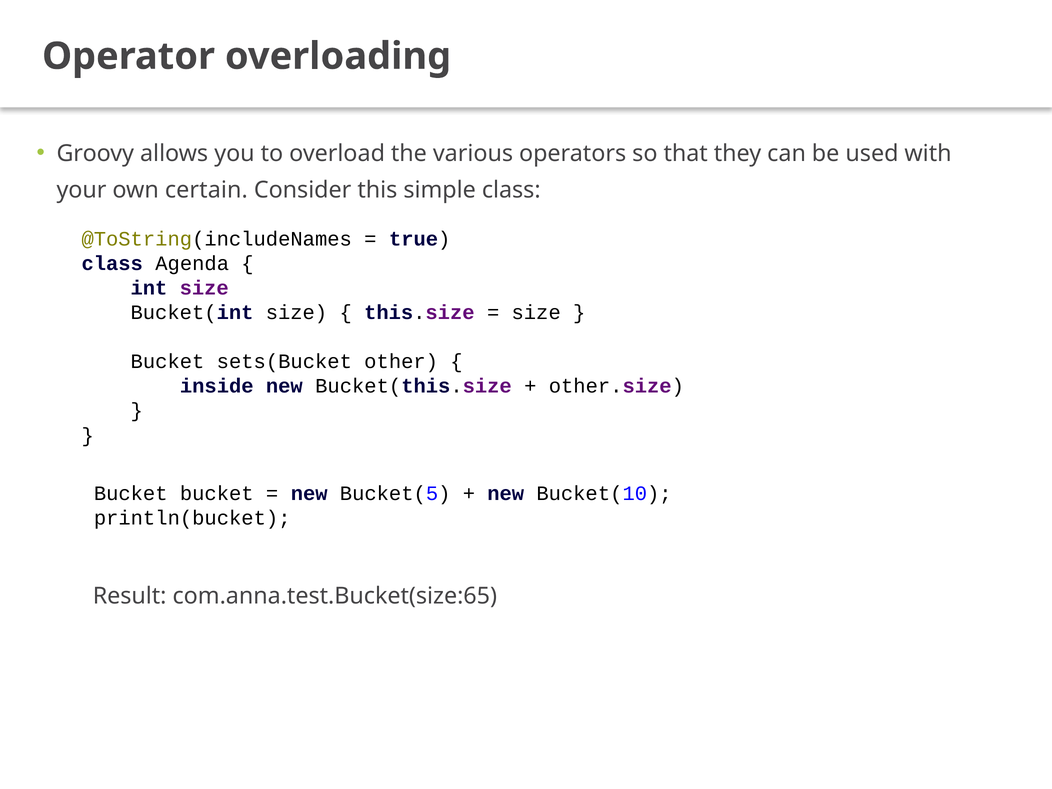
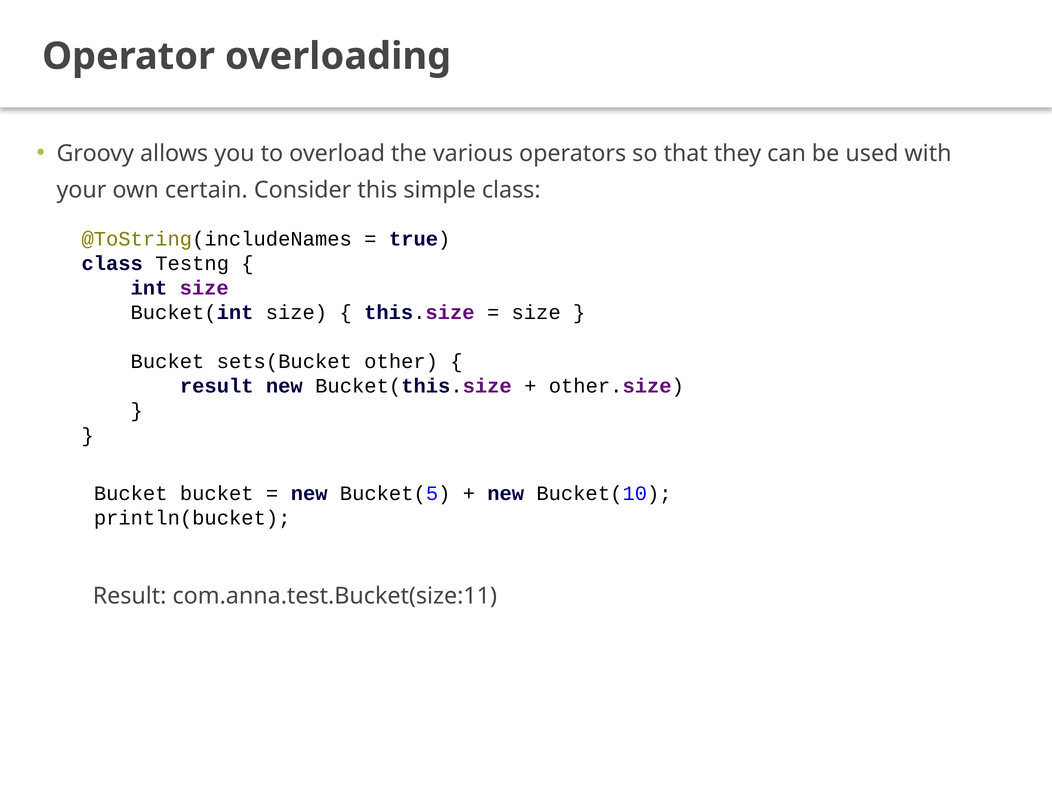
Agenda: Agenda -> Testng (192, 263)
inside: inside -> result (217, 386)
com.anna.test.Bucket(size:65: com.anna.test.Bucket(size:65 -> com.anna.test.Bucket(size:11 (335, 596)
